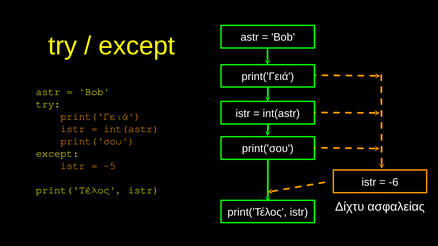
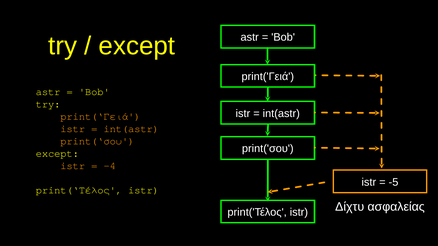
-5: -5 -> -4 (110, 166)
-6: -6 -> -5 (394, 182)
